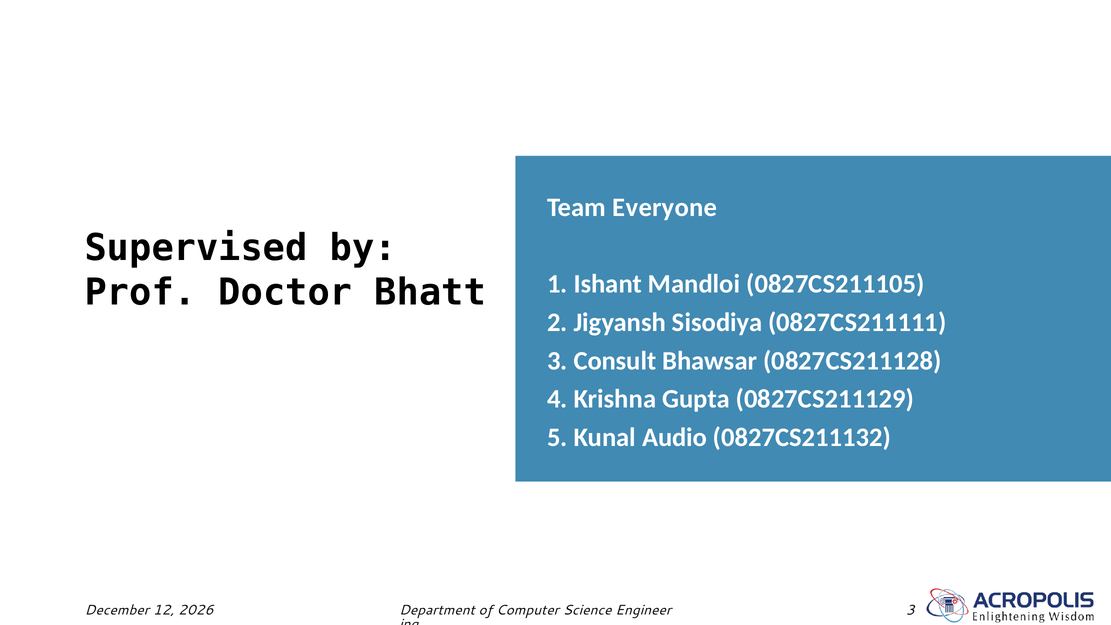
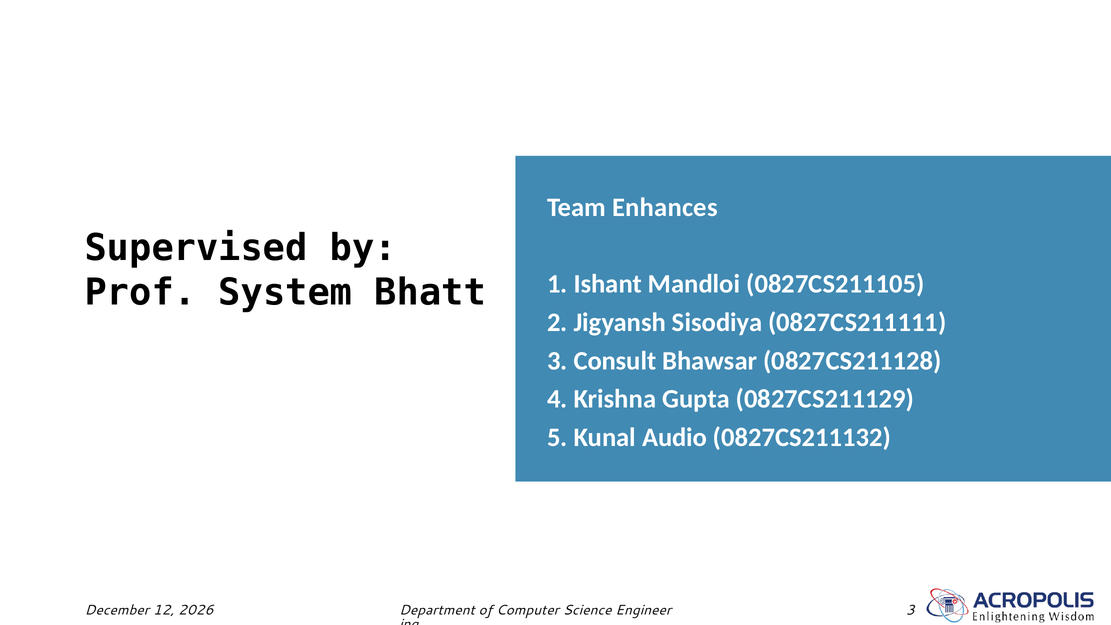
Everyone: Everyone -> Enhances (665, 208)
Doctor: Doctor -> System (285, 292)
